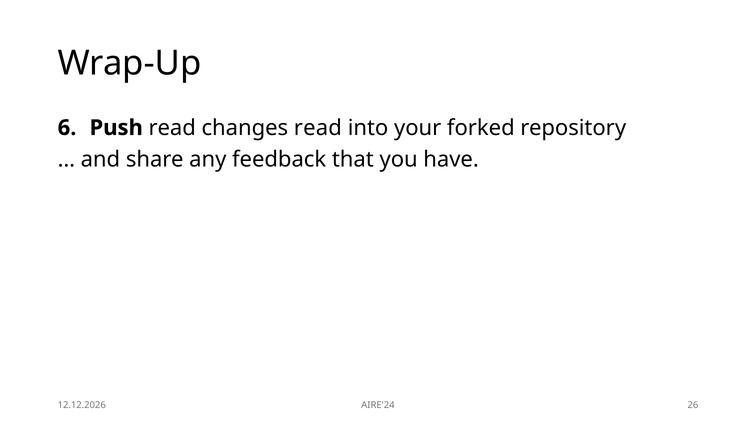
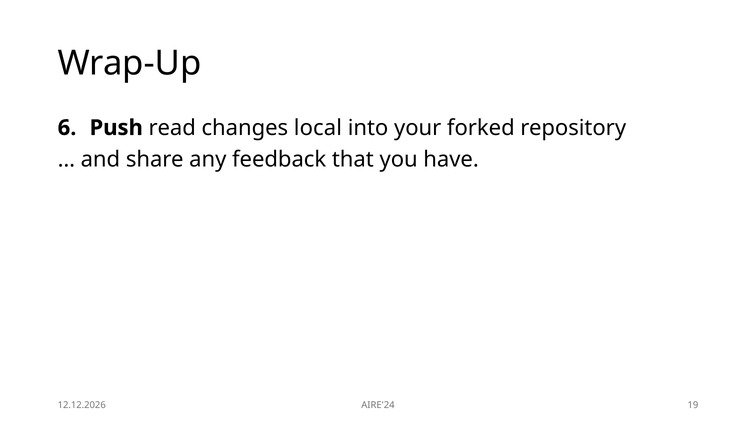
changes read: read -> local (318, 128)
26: 26 -> 19 (693, 405)
